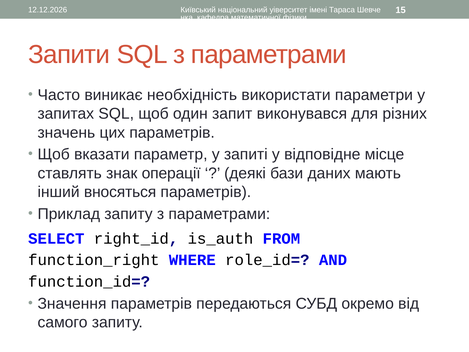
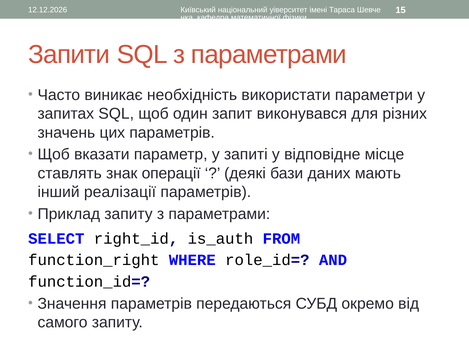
вносяться: вносяться -> реалізації (120, 192)
